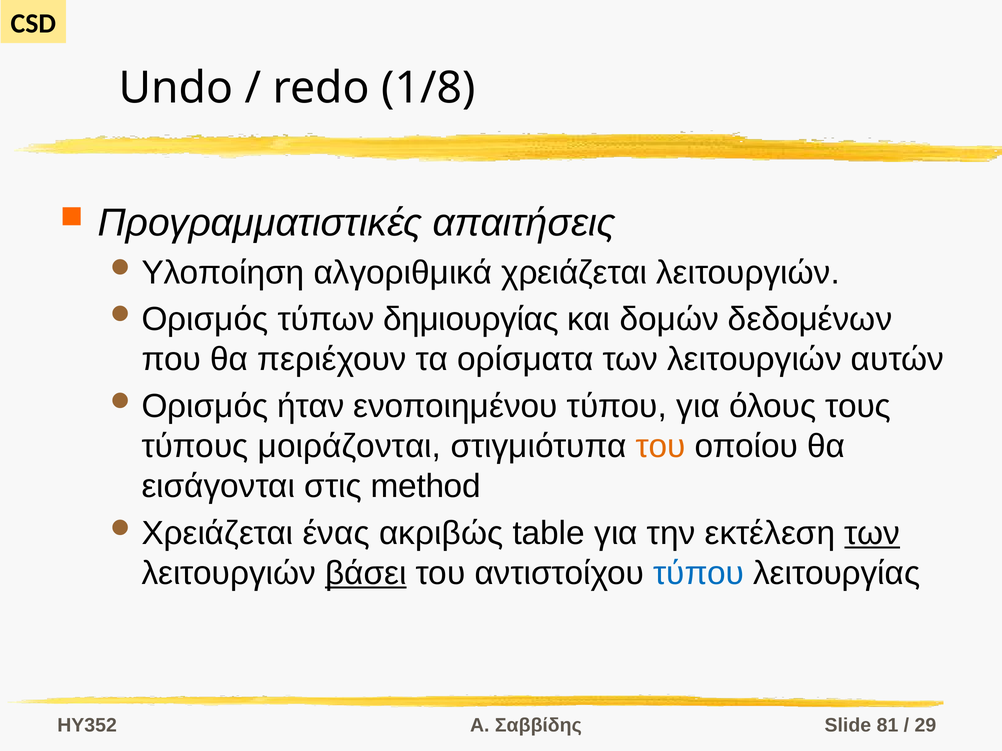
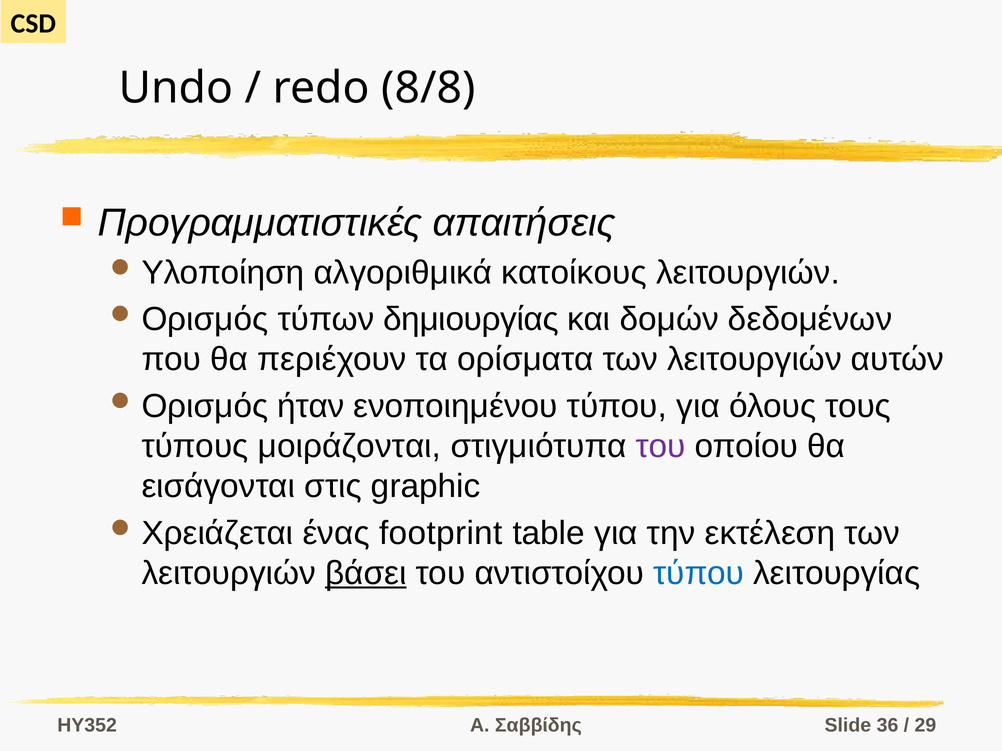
1/8: 1/8 -> 8/8 (428, 88)
χρειάζεται: χρειάζεται -> κατοίκους (574, 273)
του colour: orange -> purple (661, 447)
method: method -> graphic (426, 487)
ακριβώς: ακριβώς -> footprint (441, 533)
των underline: present -> none (872, 533)
81: 81 -> 36 (888, 726)
